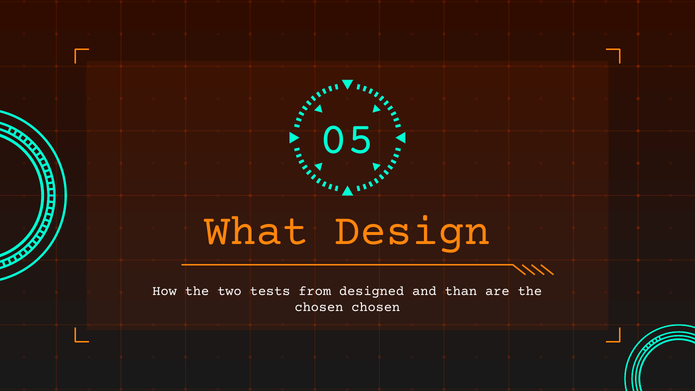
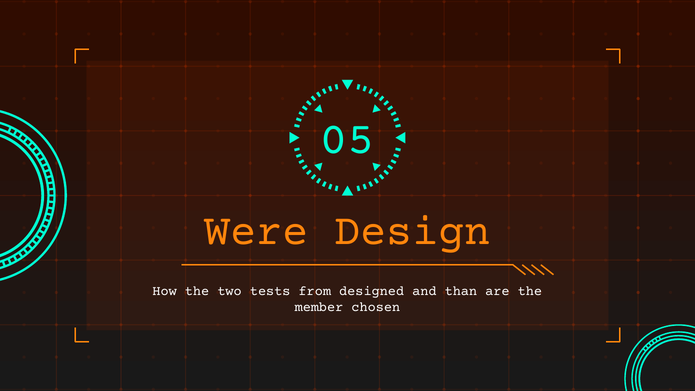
What: What -> Were (256, 230)
chosen: chosen -> member (319, 307)
